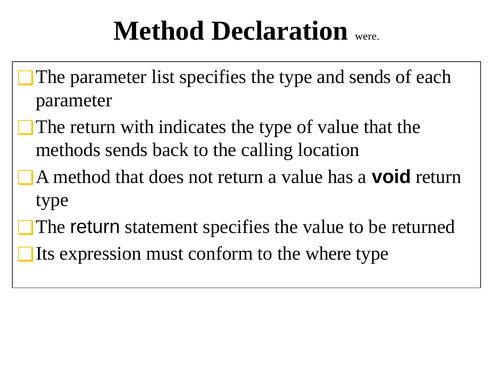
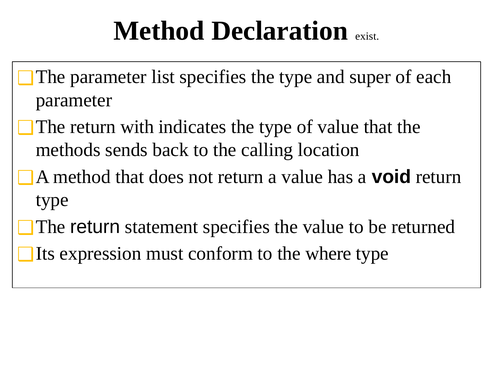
were: were -> exist (367, 36)
and sends: sends -> super (370, 77)
